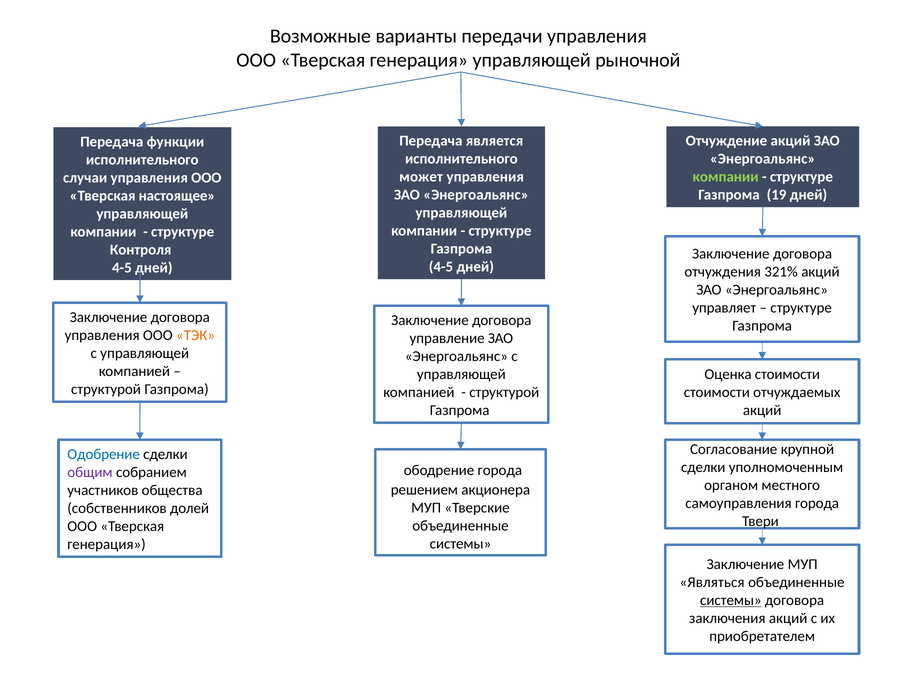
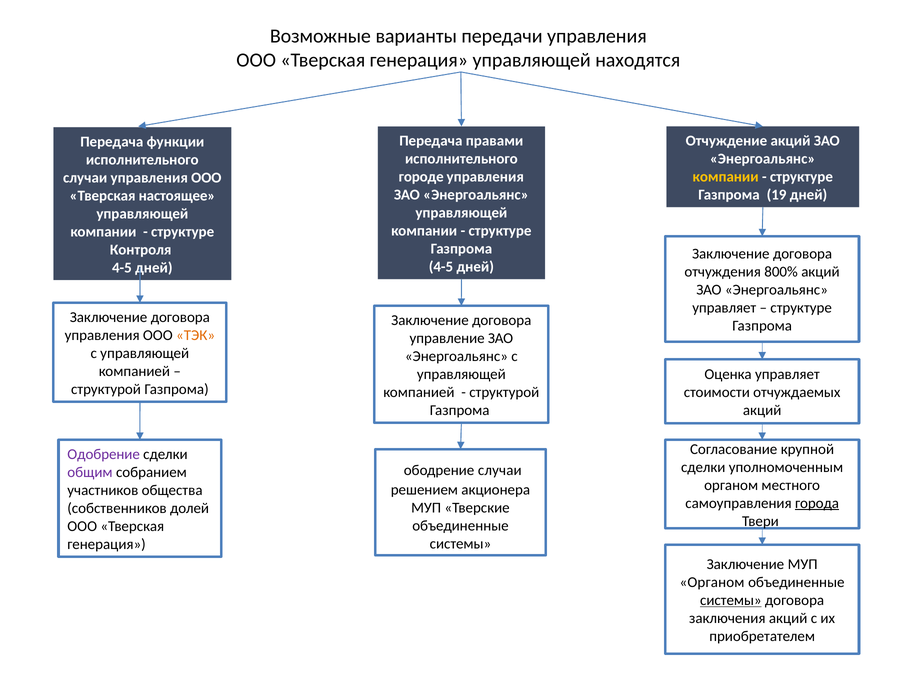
рыночной: рыночной -> находятся (638, 60)
является: является -> правами (495, 141)
компании colour: light green -> yellow (726, 177)
может: может -> городе (421, 177)
321%: 321% -> 800% (781, 272)
Оценка стоимости: стоимости -> управляет (787, 374)
Одобрение colour: blue -> purple (104, 454)
ободрение города: города -> случаи (500, 470)
города underline: none -> present (817, 503)
Являться: Являться -> Органом (712, 582)
